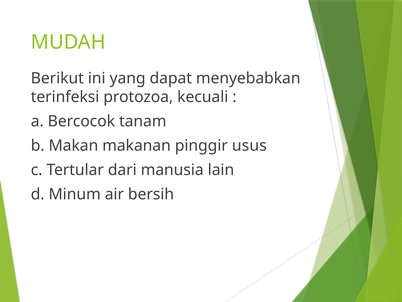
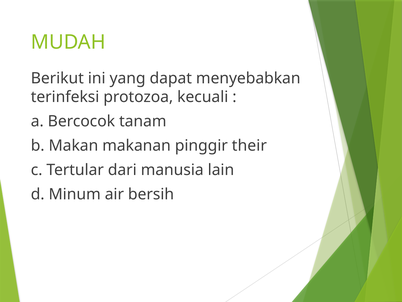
usus: usus -> their (249, 145)
